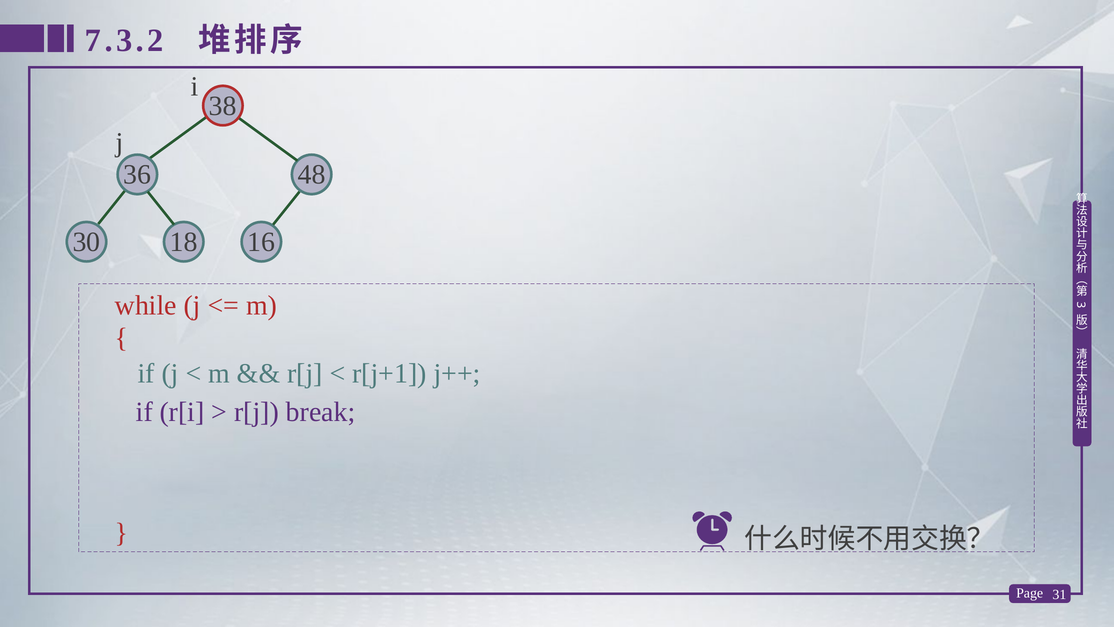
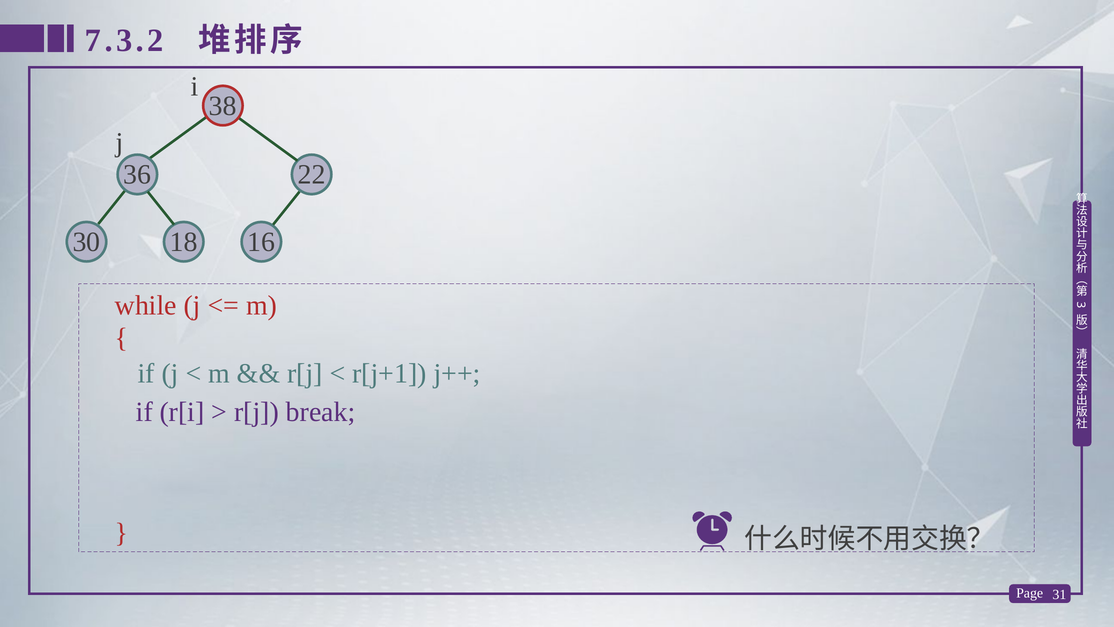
48: 48 -> 22 (312, 175)
